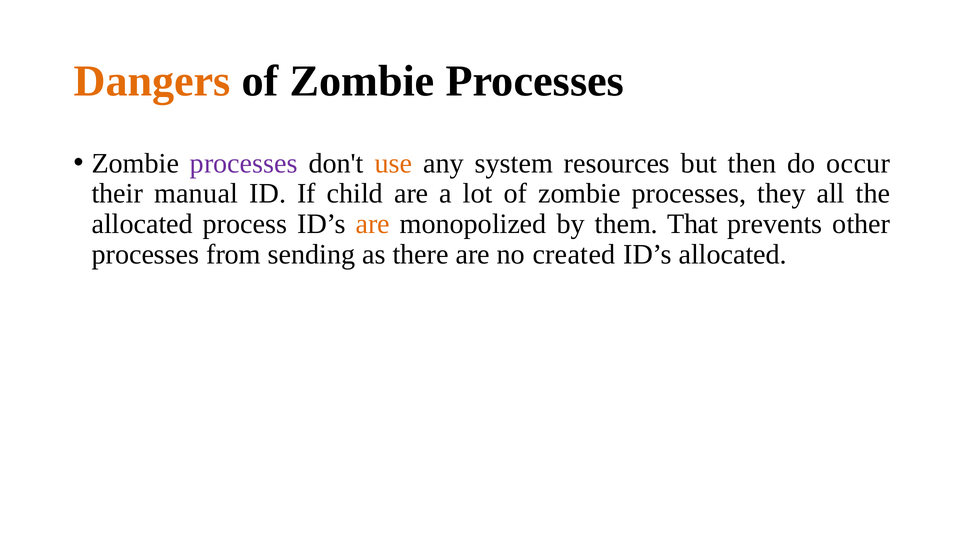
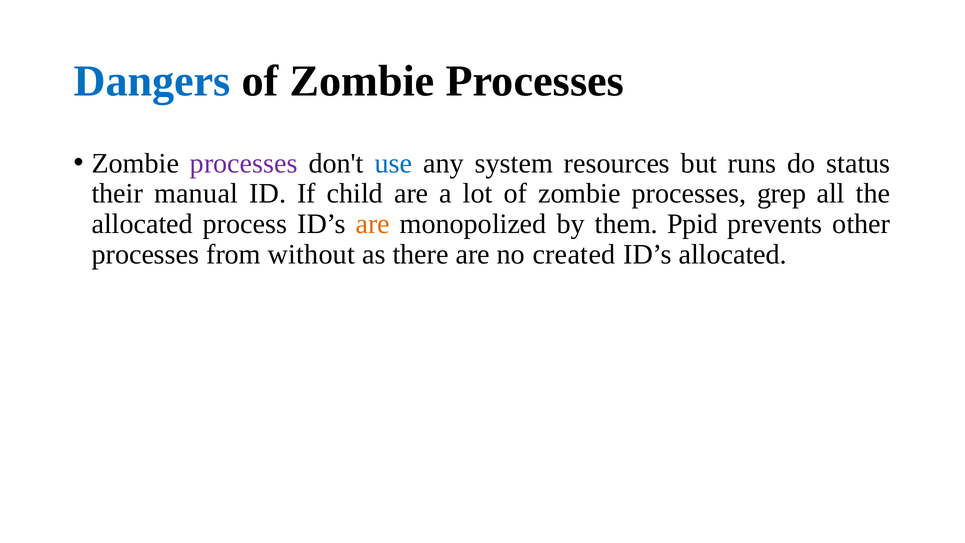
Dangers colour: orange -> blue (152, 81)
use colour: orange -> blue (393, 163)
then: then -> runs (752, 163)
occur: occur -> status (858, 163)
they: they -> grep (782, 194)
That: That -> Ppid (693, 224)
sending: sending -> without (311, 254)
